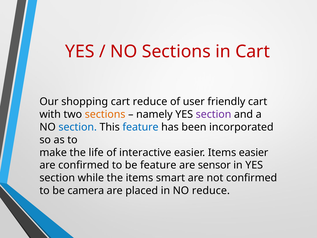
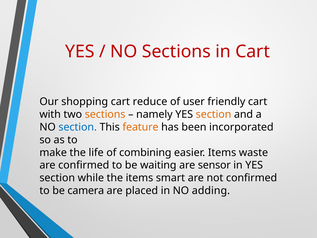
section colour: purple -> orange (214, 114)
feature colour: blue -> orange (141, 127)
interactive: interactive -> combining (145, 152)
Items easier: easier -> waste (253, 152)
be feature: feature -> waiting (158, 165)
NO reduce: reduce -> adding (211, 190)
